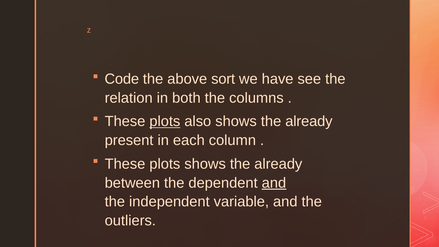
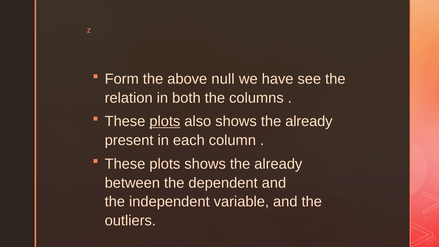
Code: Code -> Form (122, 79)
sort: sort -> null (223, 79)
and underline: present -> none (274, 183)
